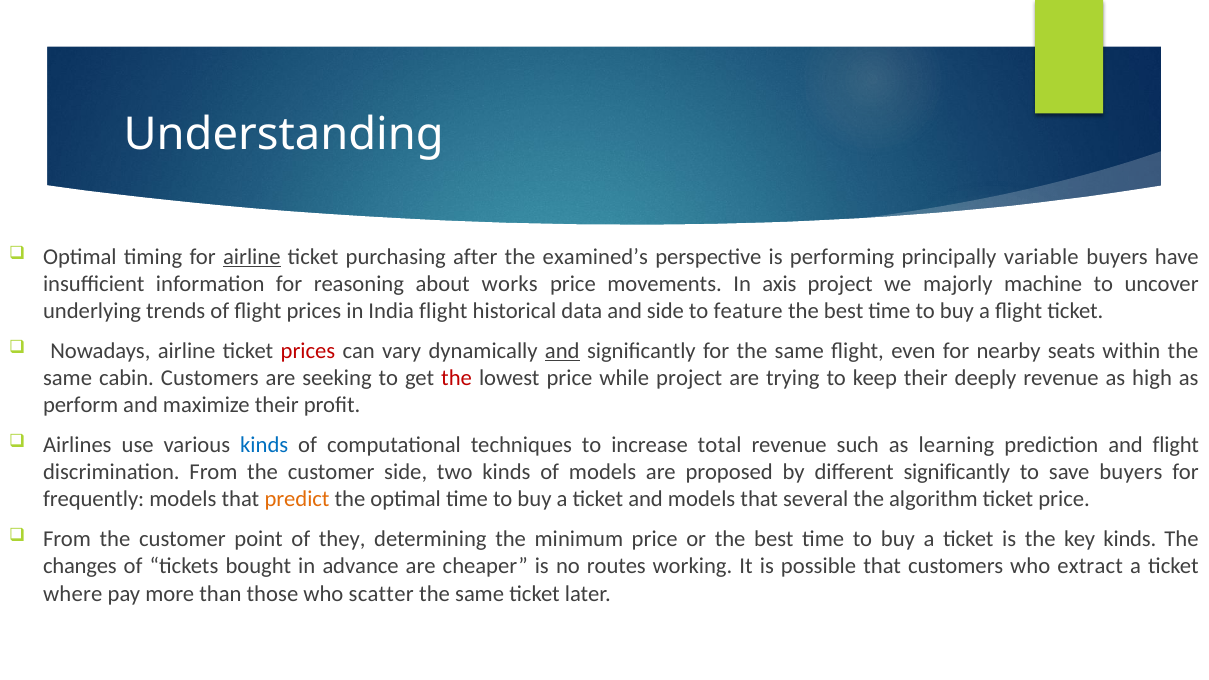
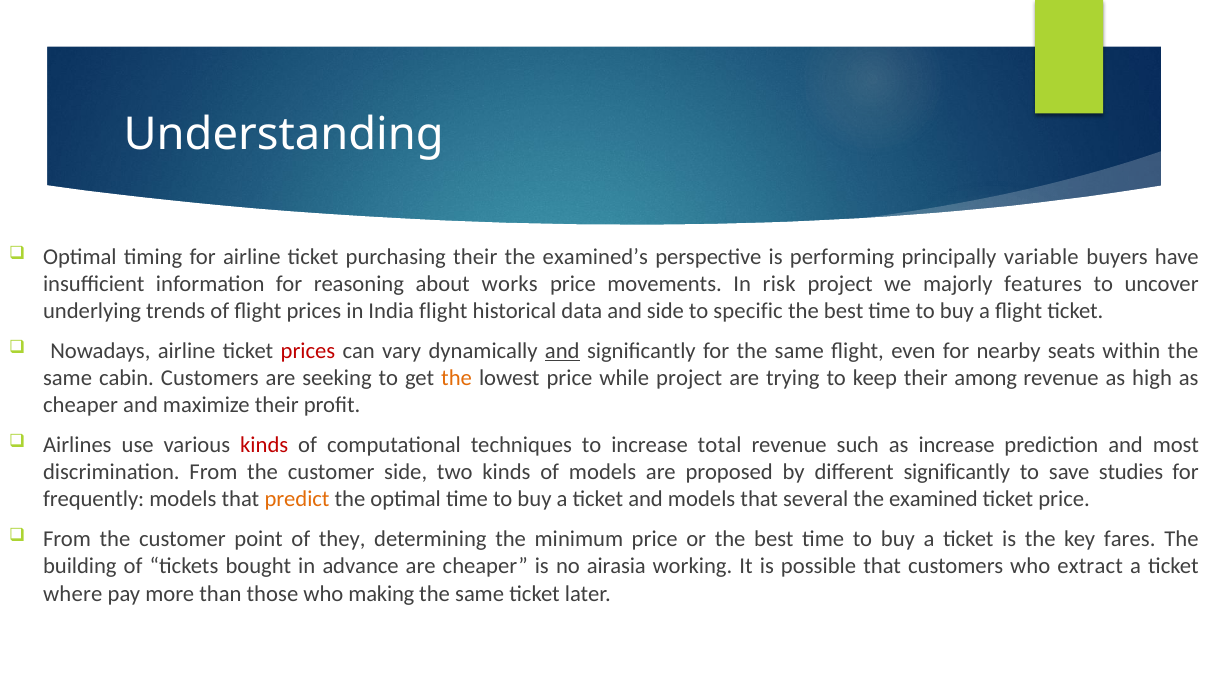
airline underline: present -> none (252, 257)
purchasing after: after -> their (475, 257)
axis: axis -> risk (779, 284)
machine: machine -> features (1043, 284)
feature: feature -> specific (748, 311)
the colour: red -> orange (457, 378)
deeply: deeply -> among (986, 378)
perform: perform -> cheaper (81, 405)
kinds colour: blue -> red (264, 445)
as learning: learning -> increase (957, 445)
and flight: flight -> most (1176, 445)
save buyers: buyers -> studies (1131, 472)
algorithm: algorithm -> examined (933, 499)
key kinds: kinds -> fares (1130, 539)
changes: changes -> building (80, 566)
routes: routes -> airasia (616, 566)
scatter: scatter -> making (381, 594)
